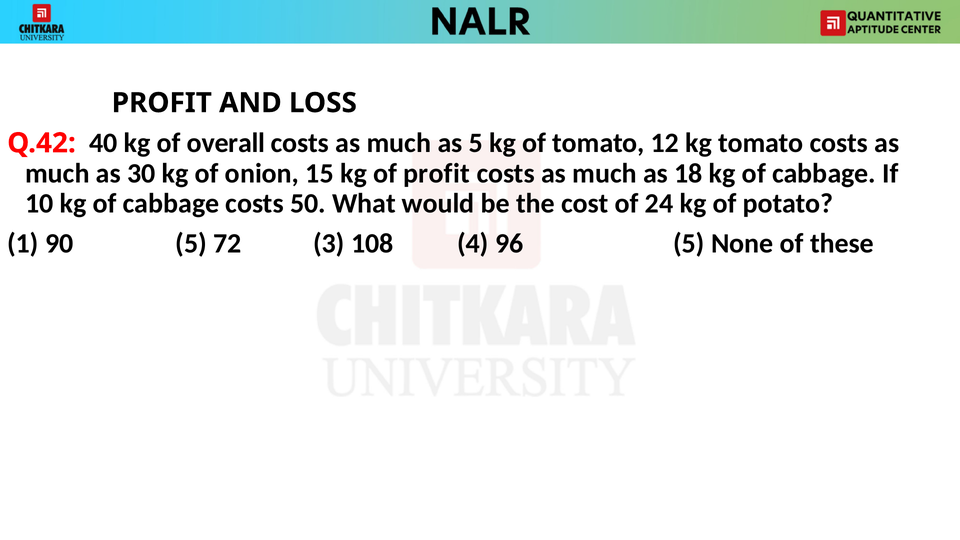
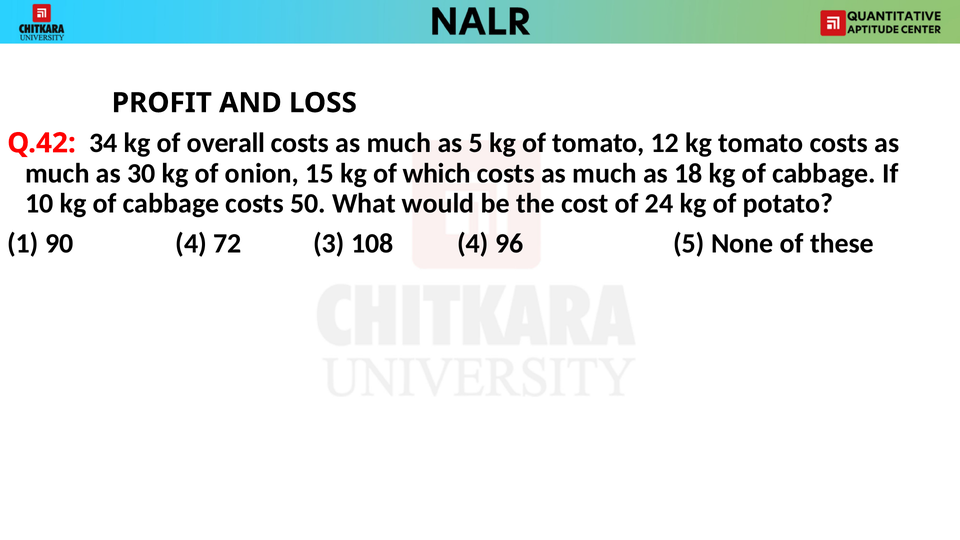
40: 40 -> 34 (103, 143)
of profit: profit -> which (437, 173)
90 5: 5 -> 4 (191, 244)
